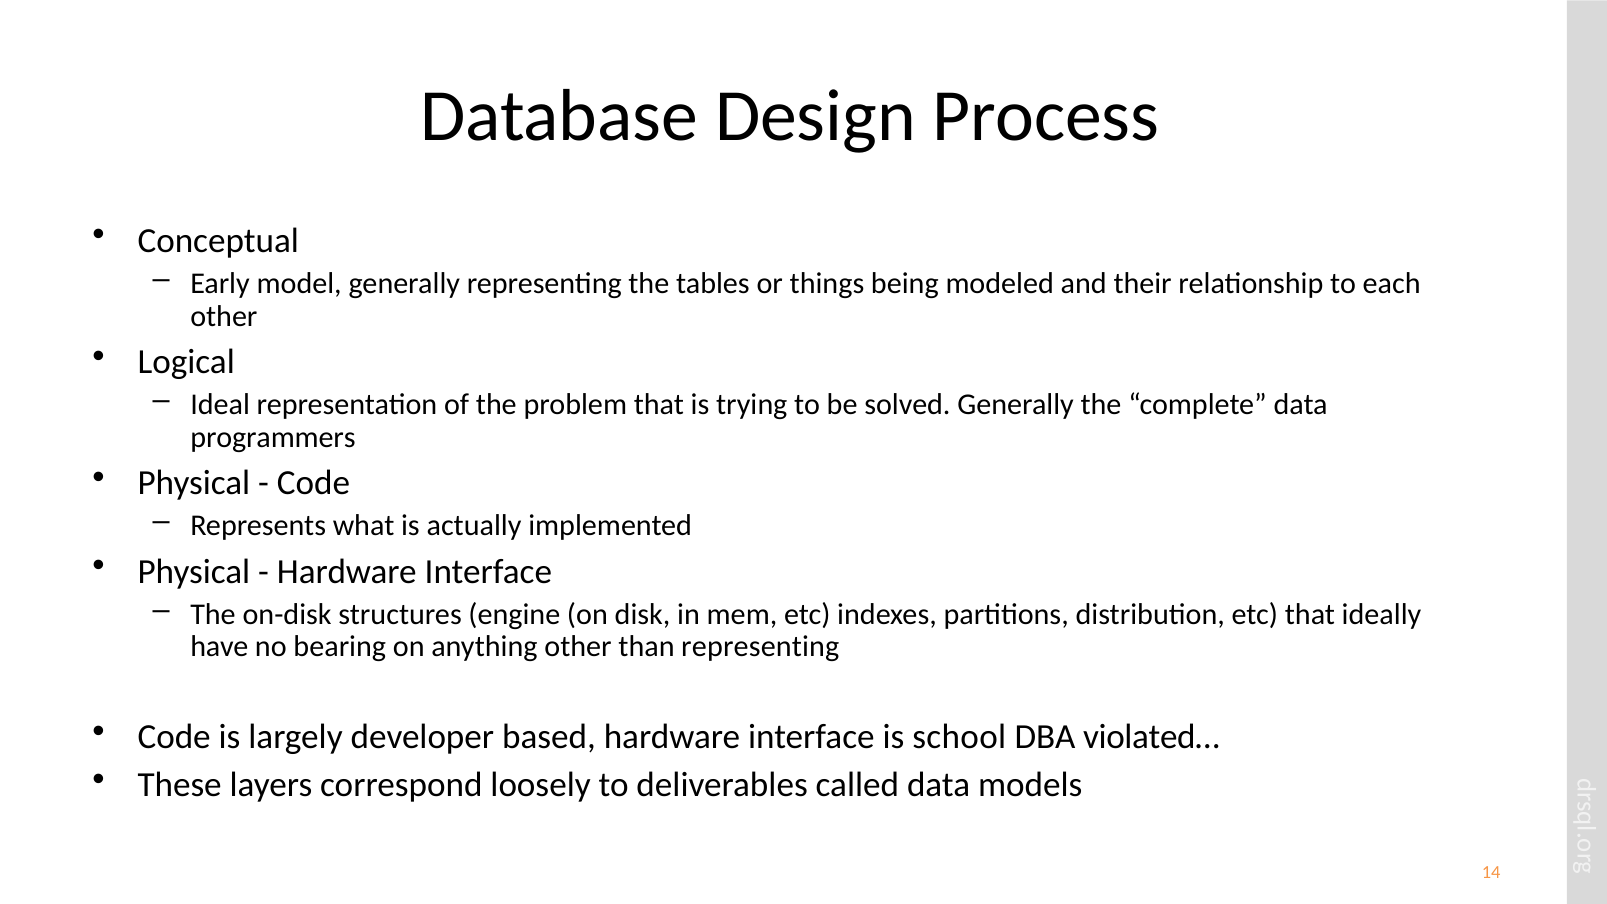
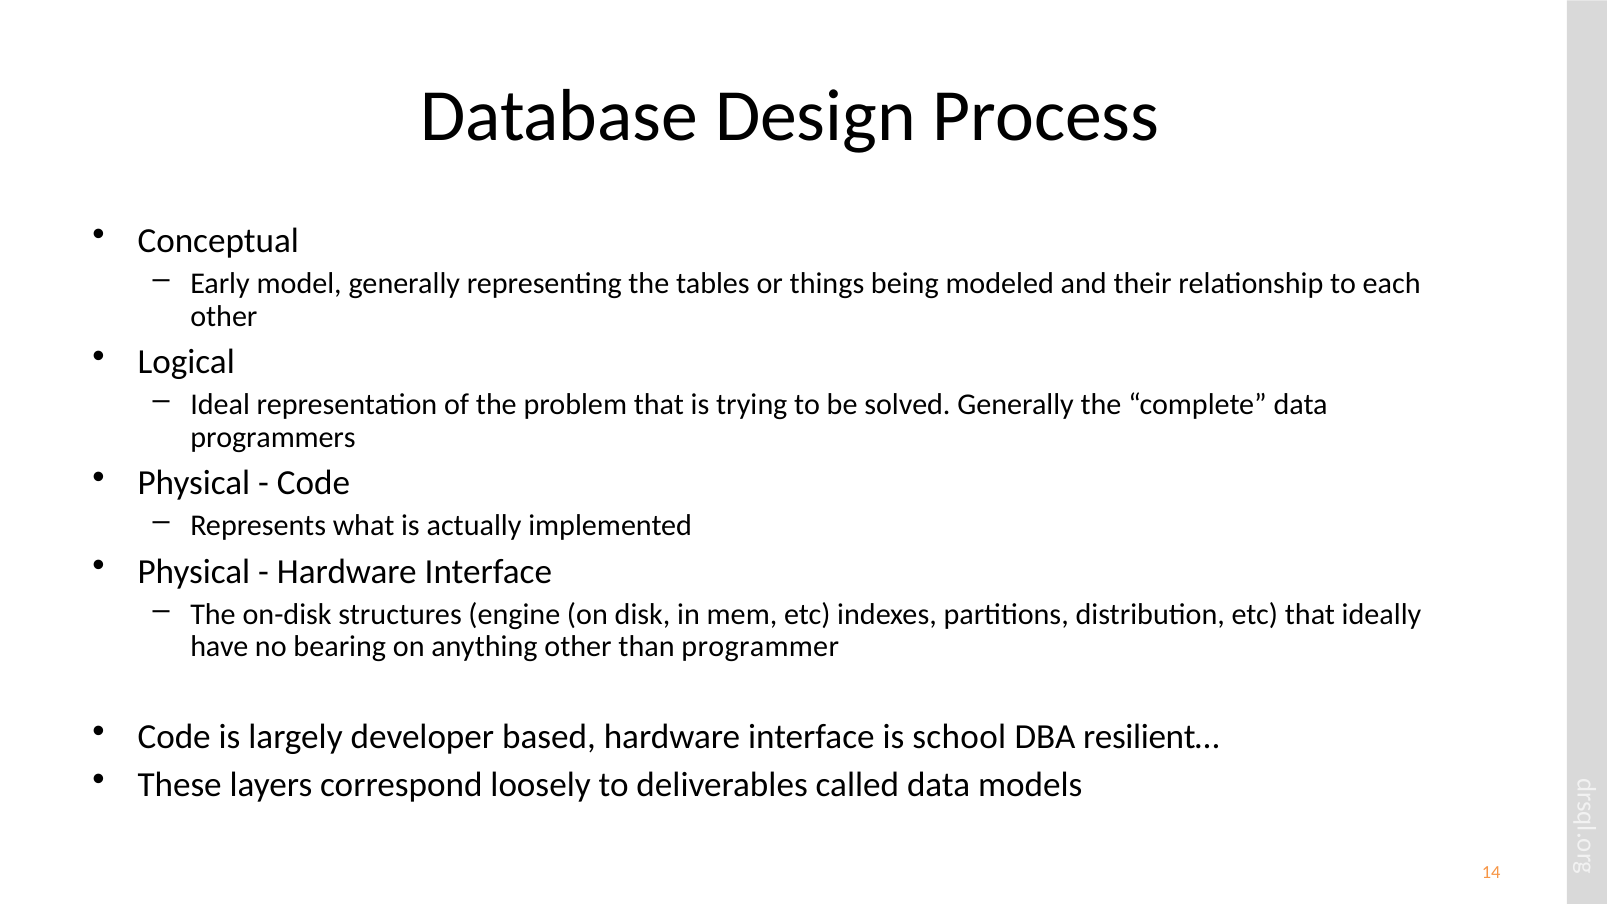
than representing: representing -> programmer (760, 647)
violated…: violated… -> resilient… (1151, 737)
